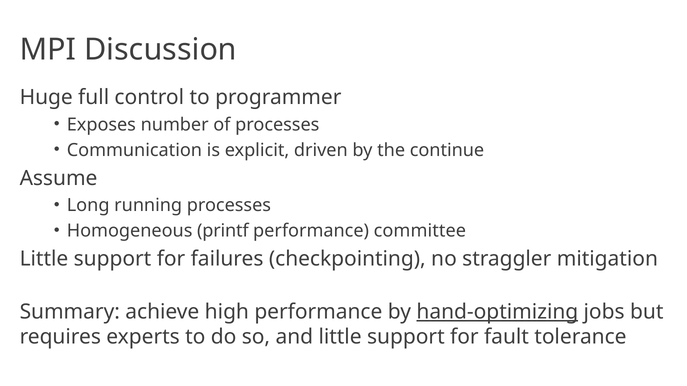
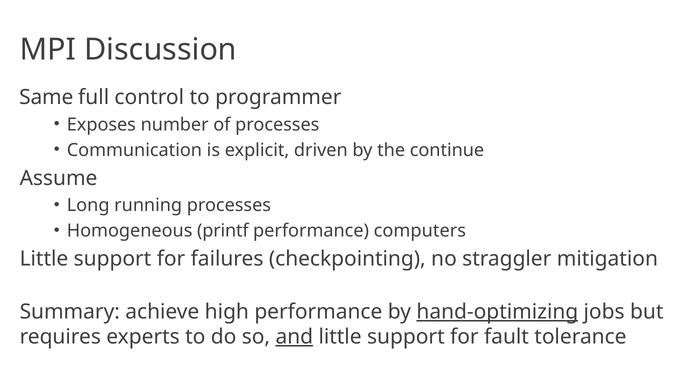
Huge: Huge -> Same (46, 98)
committee: committee -> computers (420, 231)
and underline: none -> present (294, 337)
